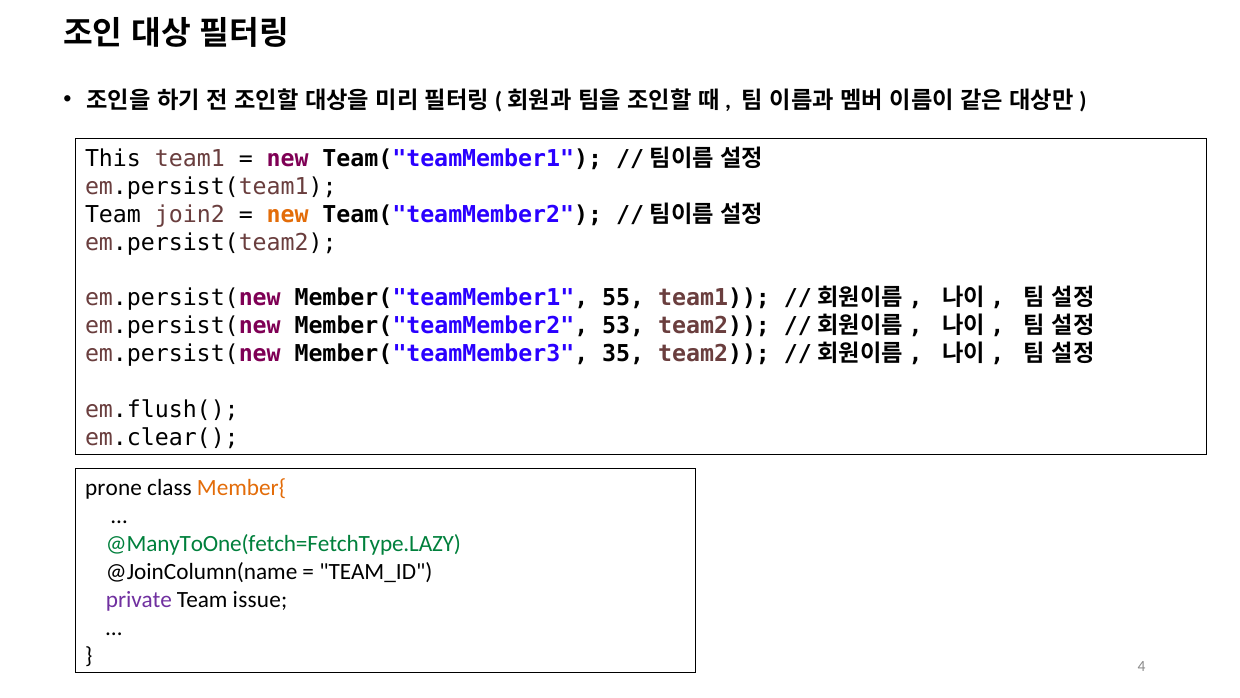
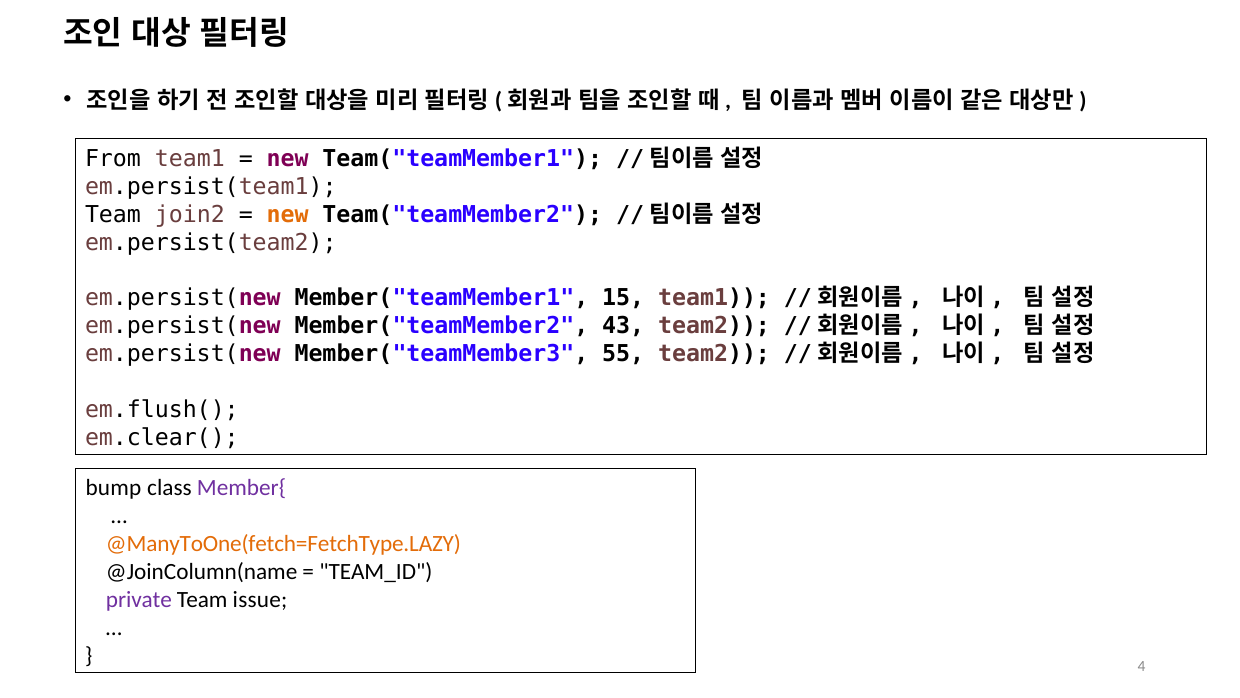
This: This -> From (113, 159)
55: 55 -> 15 (623, 298)
53: 53 -> 43 (623, 326)
35: 35 -> 55 (623, 354)
prone: prone -> bump (113, 488)
Member{ colour: orange -> purple (242, 488)
@ManyToOne(fetch=FetchType.LAZY colour: green -> orange (283, 544)
